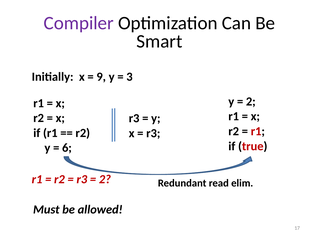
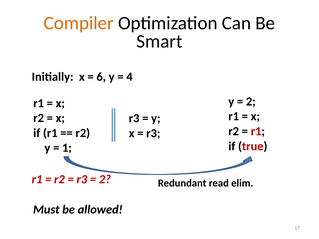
Compiler colour: purple -> orange (79, 23)
9: 9 -> 6 (101, 77)
3: 3 -> 4 (130, 77)
6: 6 -> 1 (67, 148)
